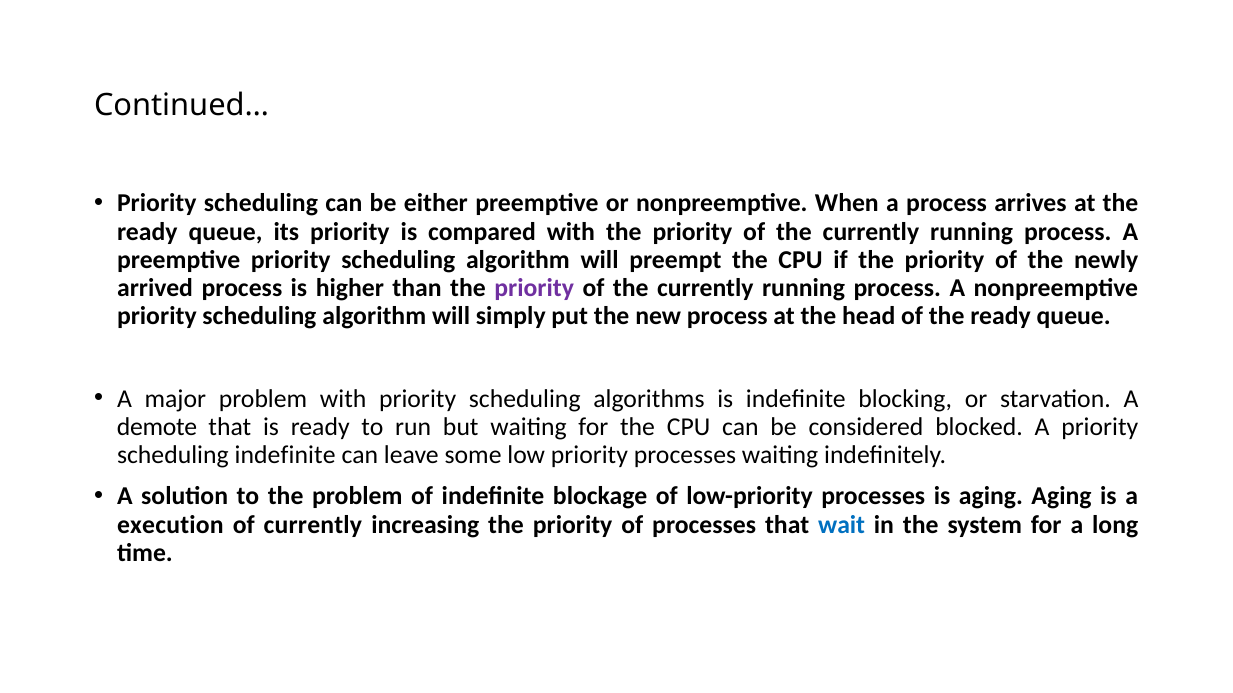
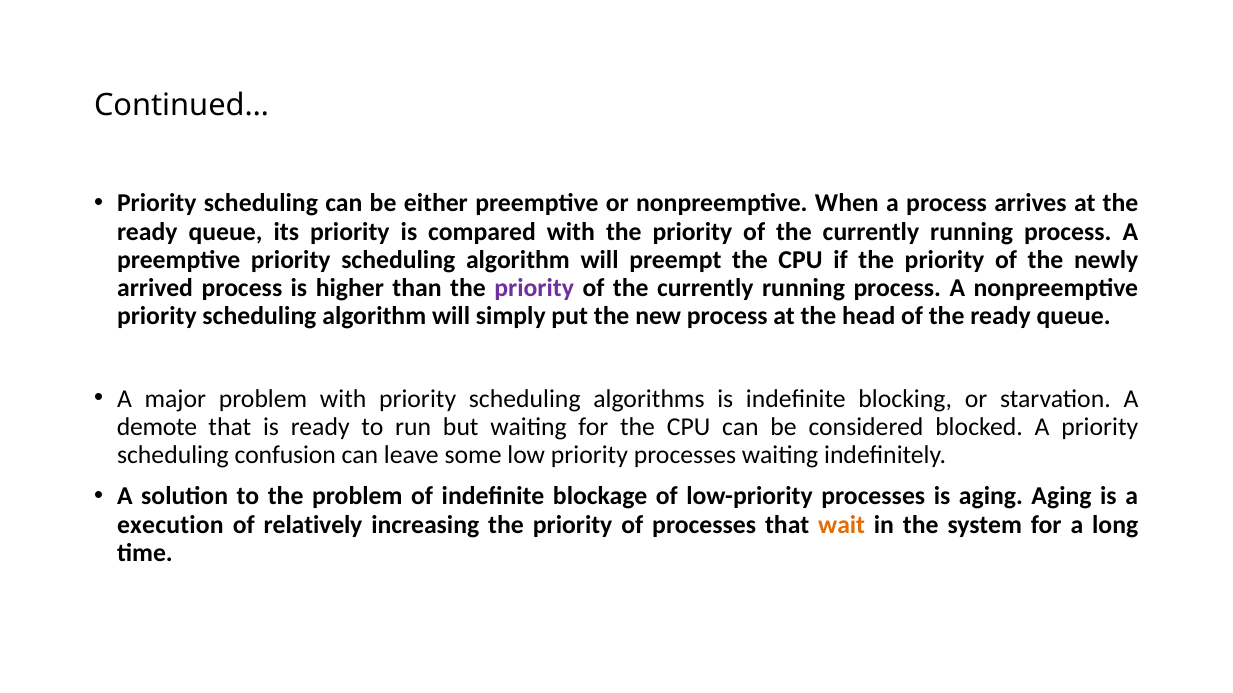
scheduling indefinite: indefinite -> confusion (285, 456)
of currently: currently -> relatively (313, 525)
wait colour: blue -> orange (842, 525)
